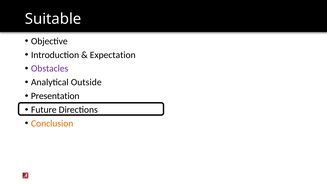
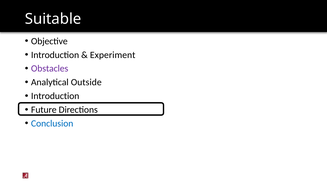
Expectation: Expectation -> Experiment (113, 55)
Presentation: Presentation -> Introduction (55, 96)
Conclusion colour: orange -> blue (52, 123)
